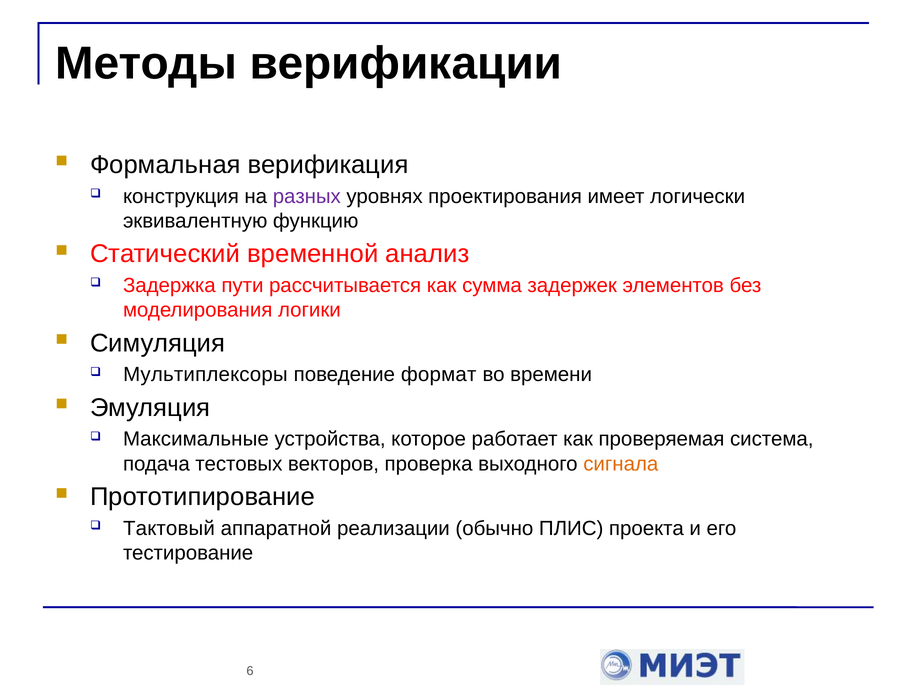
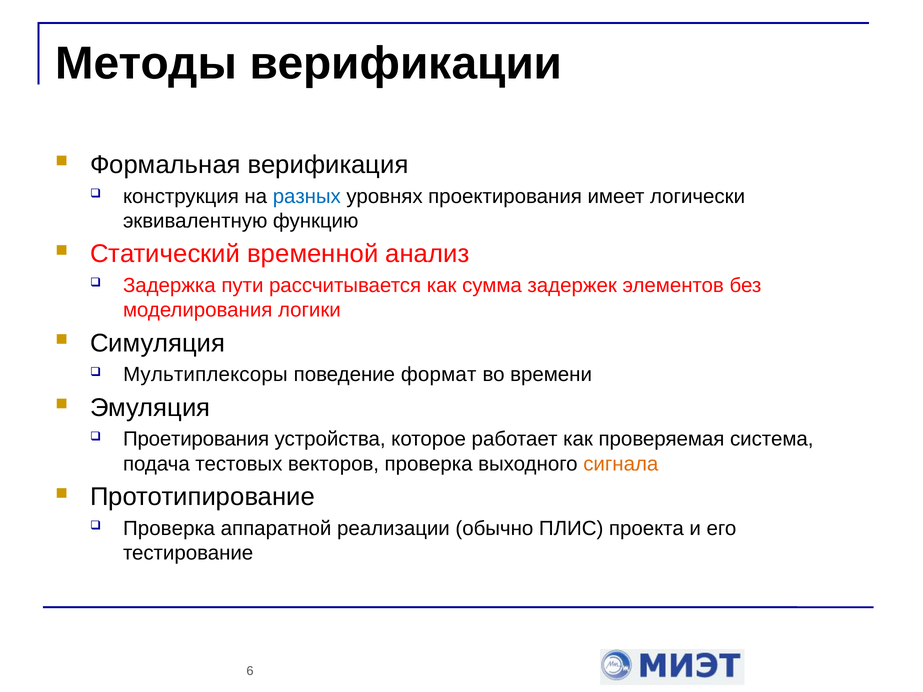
разных colour: purple -> blue (307, 196)
Максимальные: Максимальные -> Проетирования (196, 439)
Тактовый: Тактовый -> Проверка (169, 529)
